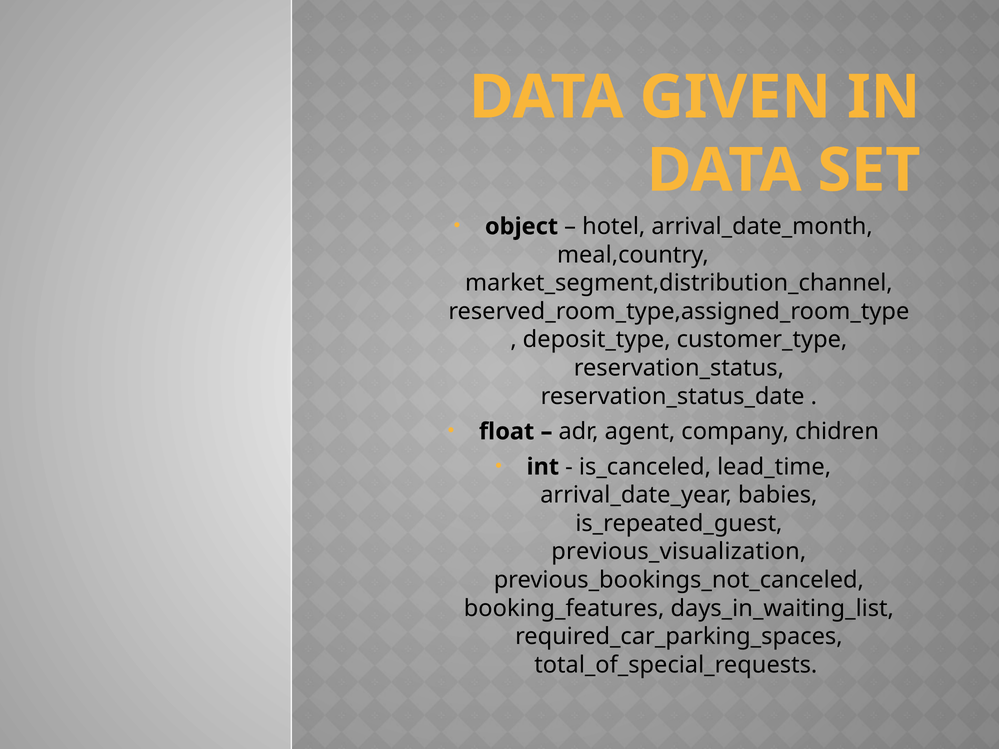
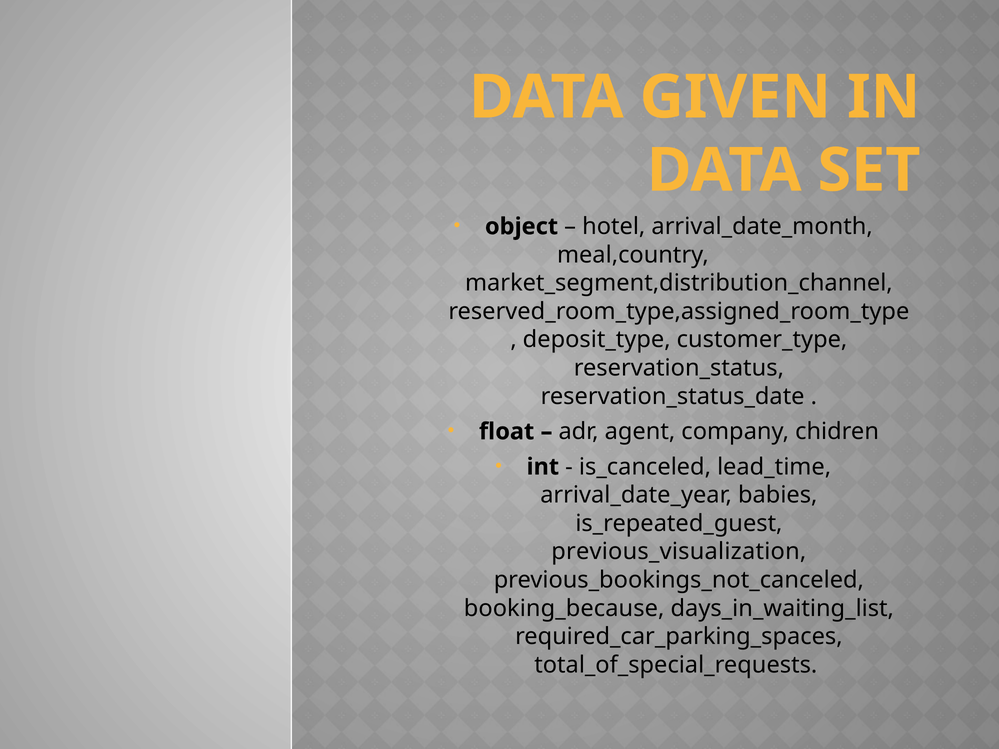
booking_features: booking_features -> booking_because (564, 609)
